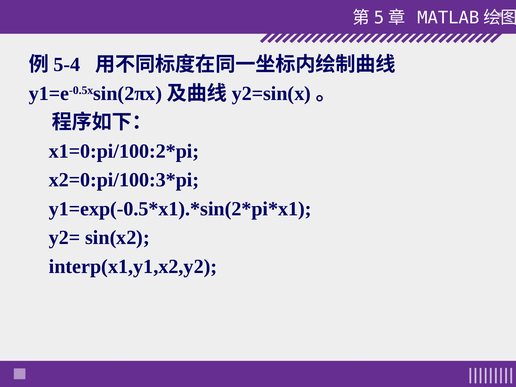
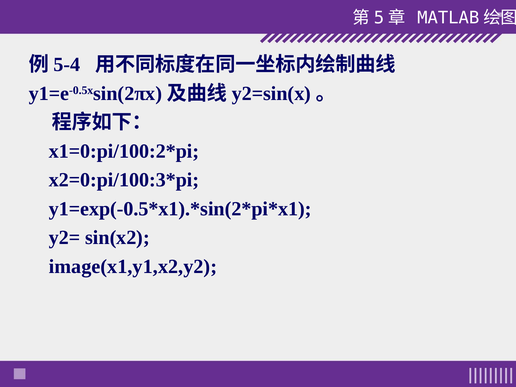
interp(x1,y1,x2,y2: interp(x1,y1,x2,y2 -> image(x1,y1,x2,y2 (133, 267)
